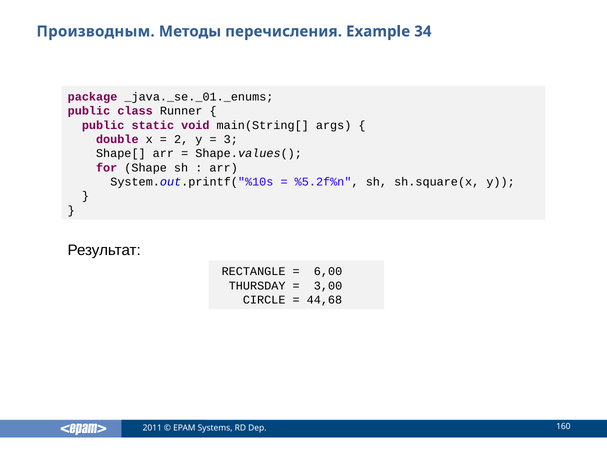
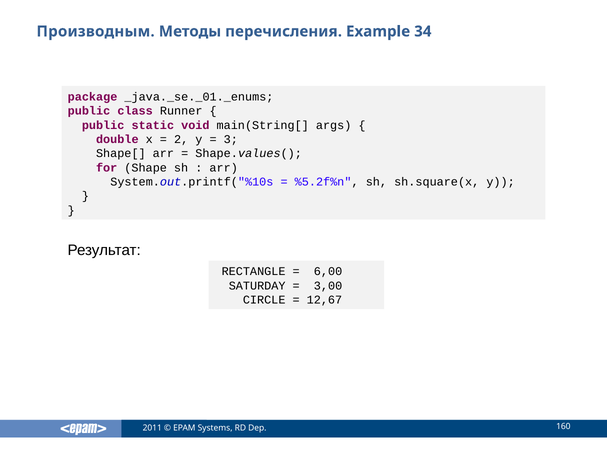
THURSDAY: THURSDAY -> SATURDAY (257, 286)
44,68: 44,68 -> 12,67 (324, 300)
